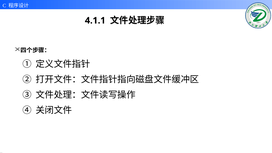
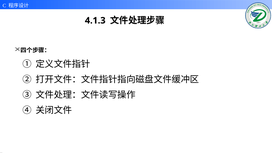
4.1.1: 4.1.1 -> 4.1.3 (95, 21)
